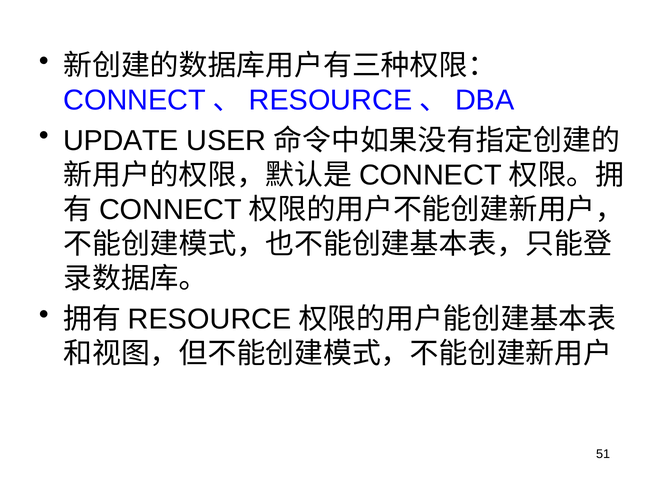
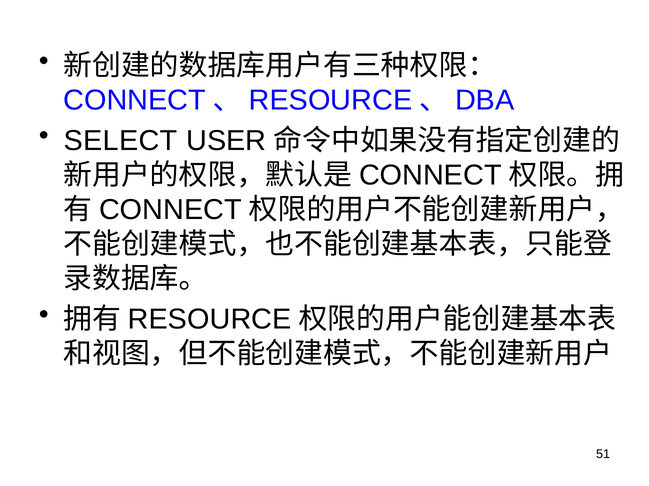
UPDATE: UPDATE -> SELECT (121, 141)
